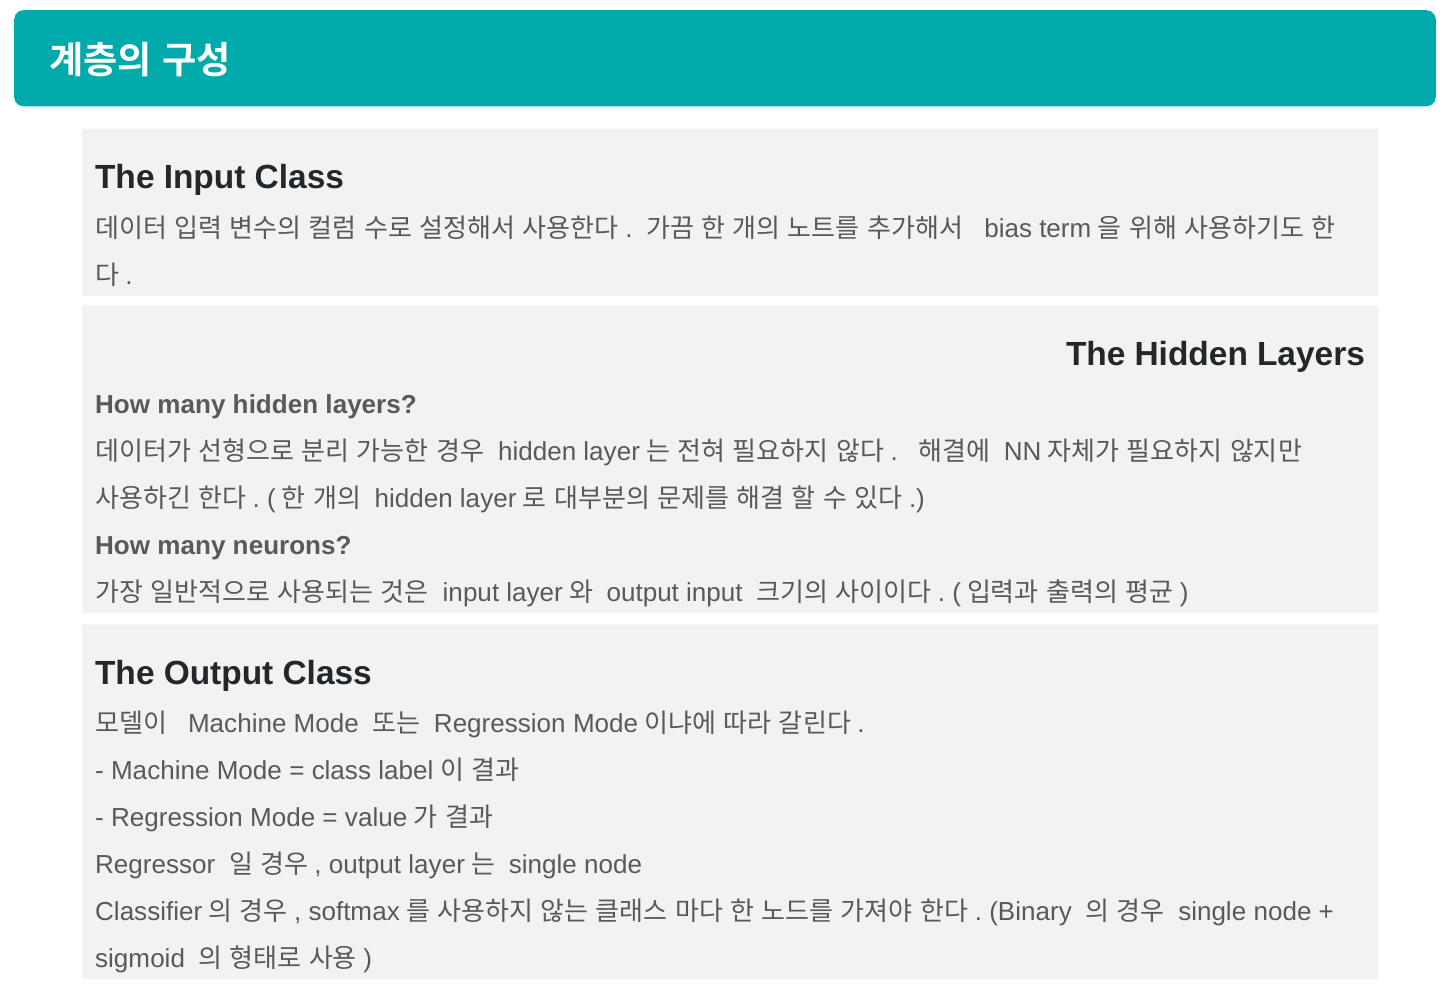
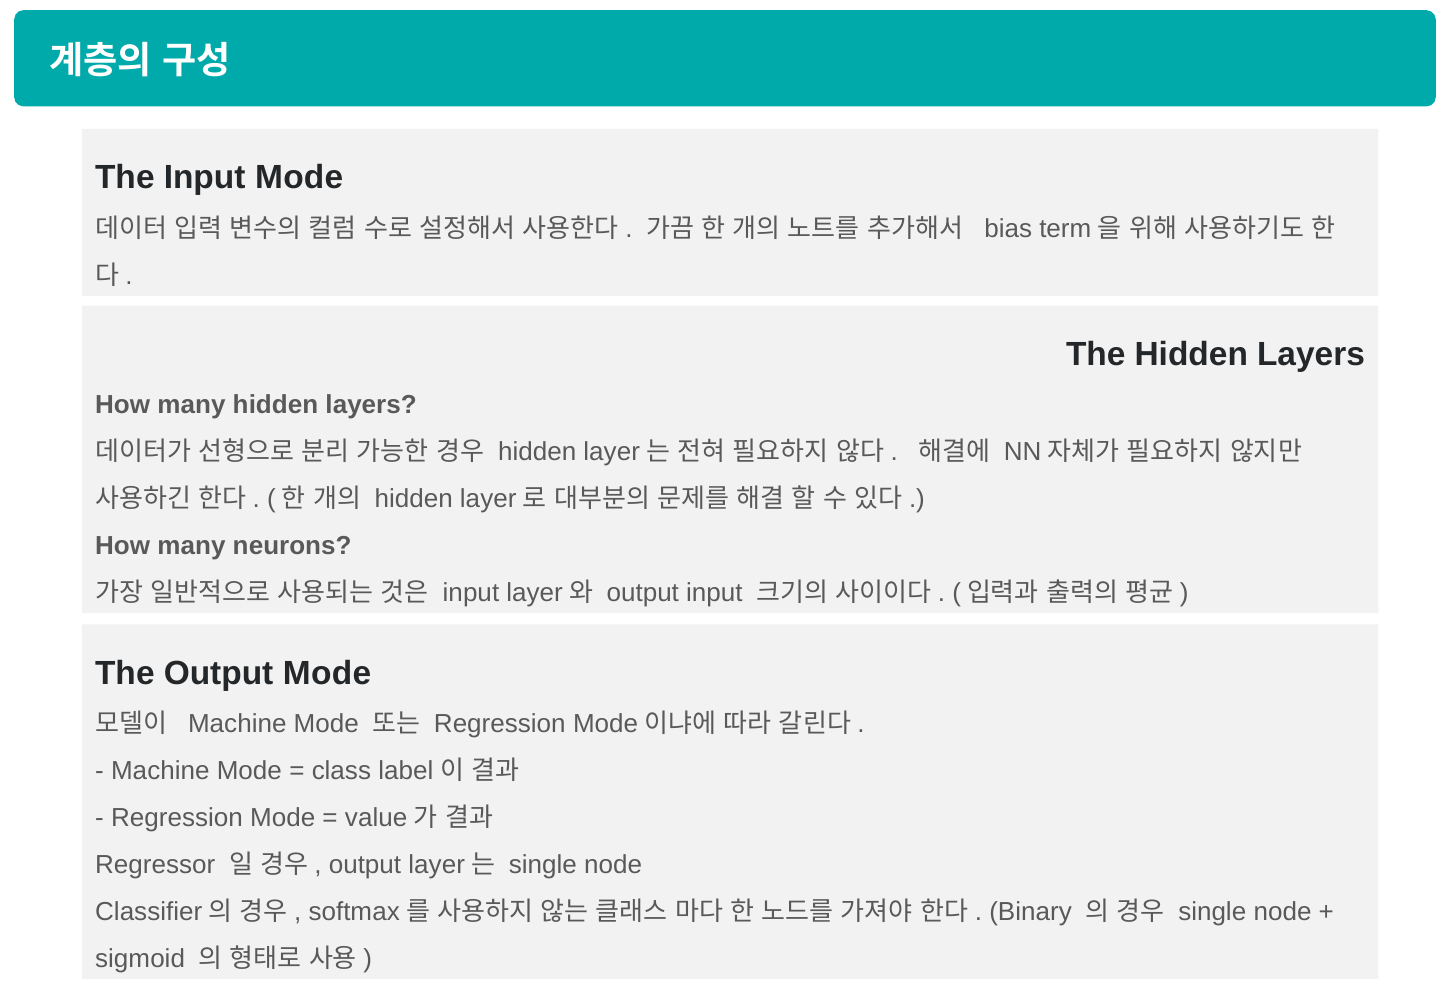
Input Class: Class -> Mode (299, 178)
Output Class: Class -> Mode (327, 673)
